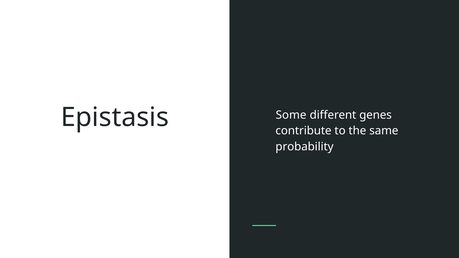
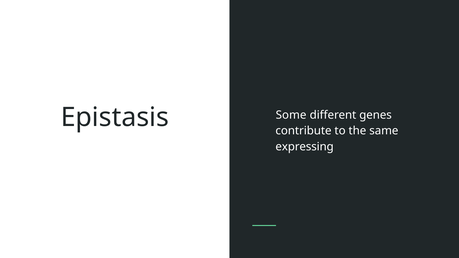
probability: probability -> expressing (305, 147)
